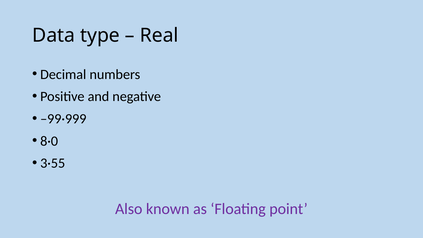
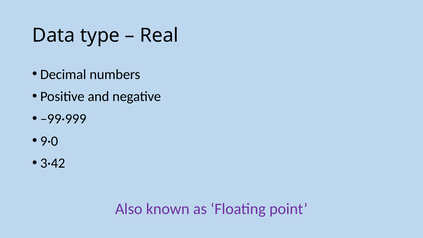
8·0: 8·0 -> 9·0 (49, 141)
3·55: 3·55 -> 3·42 (53, 163)
